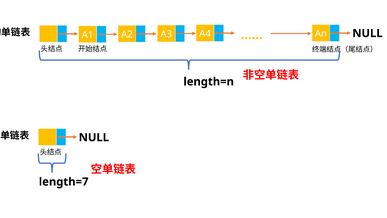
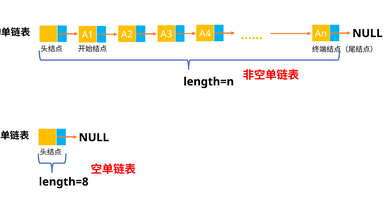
length=7: length=7 -> length=8 (64, 182)
